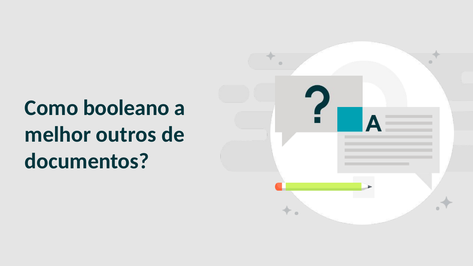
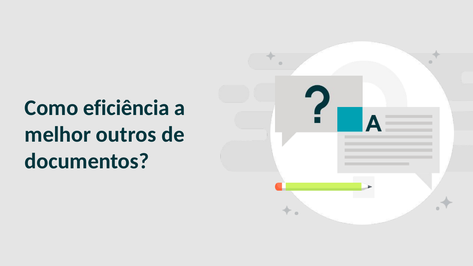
booleano: booleano -> eficiência (126, 108)
